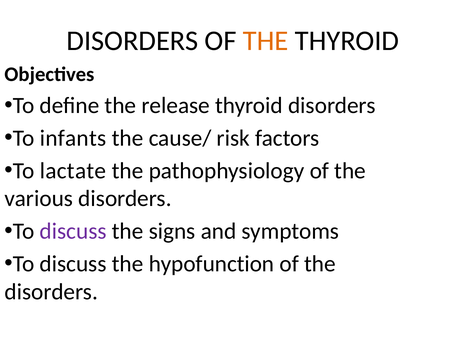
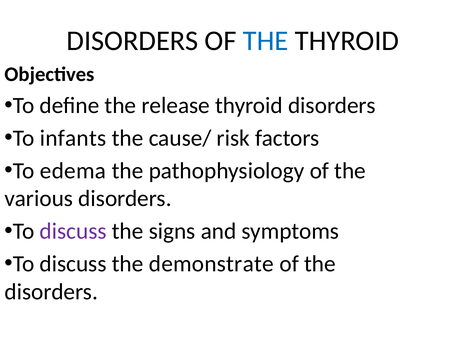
THE colour: orange -> blue (266, 41)
lactate: lactate -> edema (73, 171)
hypofunction: hypofunction -> demonstrate (211, 264)
